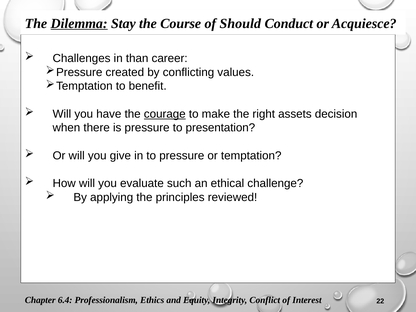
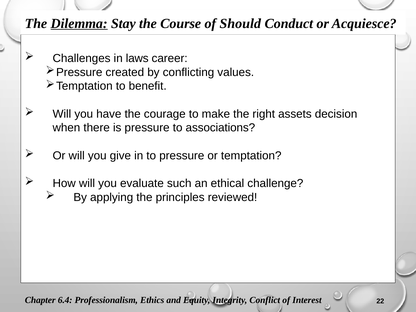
than: than -> laws (137, 58)
courage underline: present -> none (165, 114)
presentation: presentation -> associations (220, 128)
